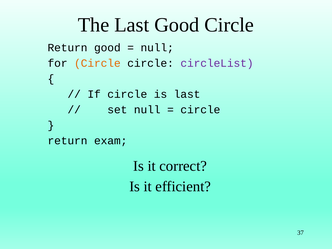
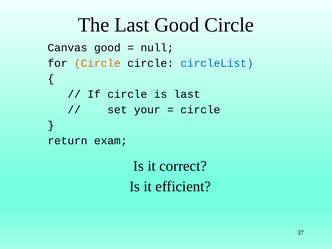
Return: Return -> Canvas (68, 48)
circleList colour: purple -> blue (217, 63)
set null: null -> your (147, 110)
